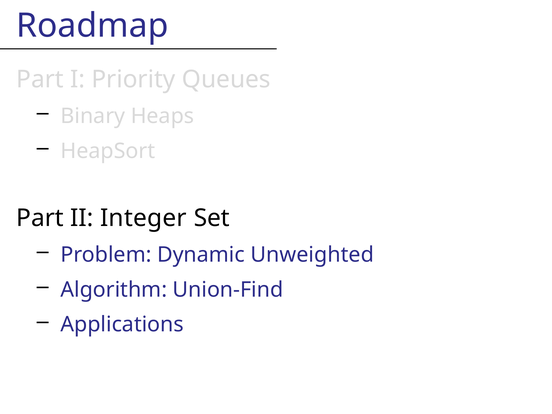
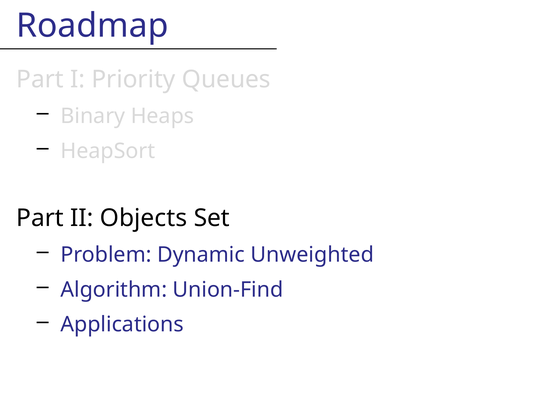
Integer: Integer -> Objects (143, 218)
